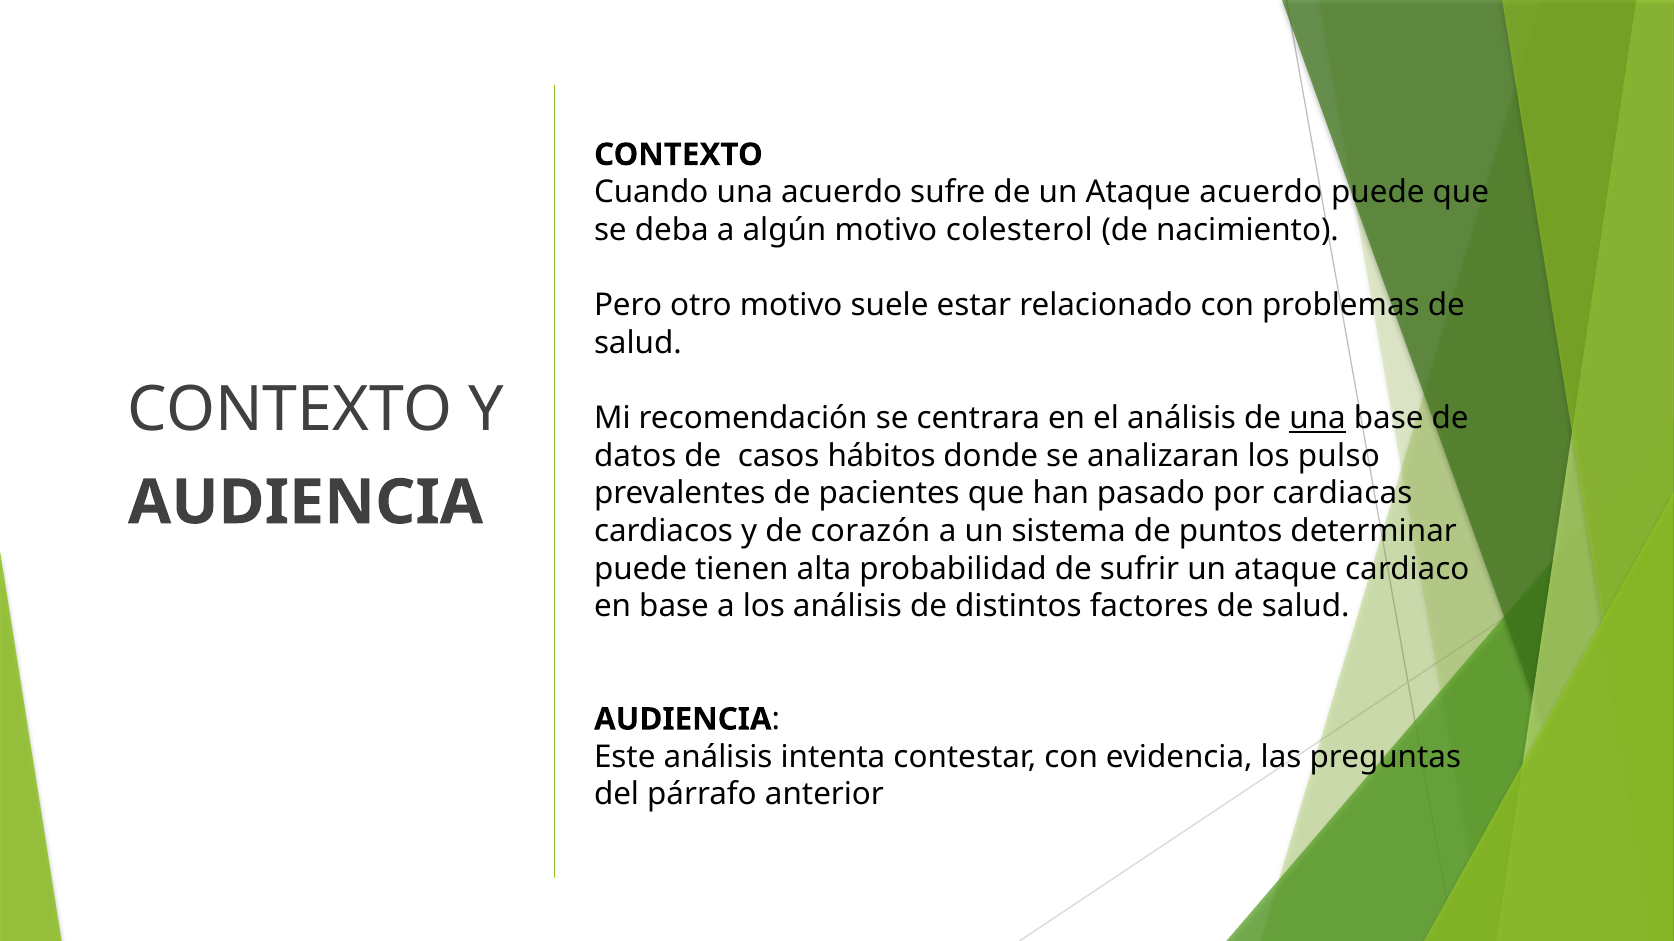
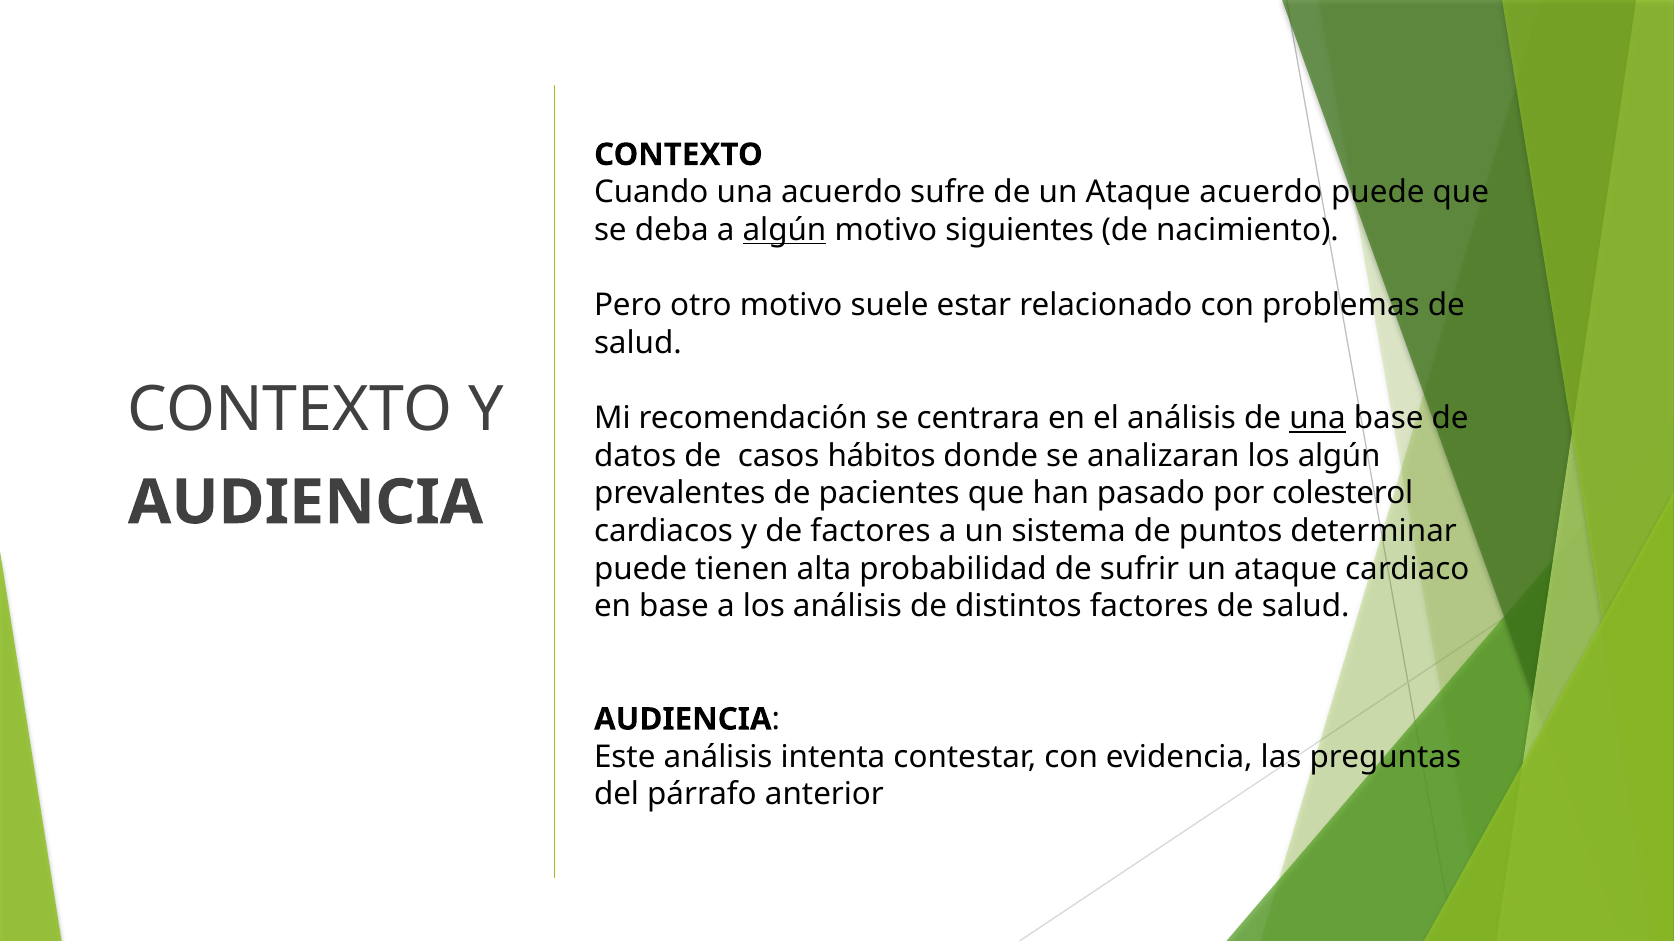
algún underline: none -> present (784, 230)
colesterol: colesterol -> siguientes (1020, 230)
los pulso: pulso -> algún (1339, 456)
cardiacas: cardiacas -> colesterol (1343, 494)
de corazón: corazón -> factores (871, 531)
